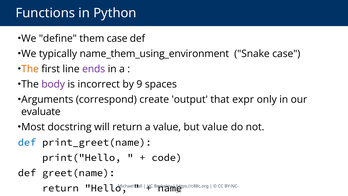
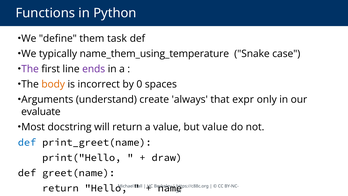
them case: case -> task (117, 39)
name_them_using_environment: name_them_using_environment -> name_them_using_temperature (154, 54)
The colour: orange -> purple (30, 69)
body colour: purple -> orange (53, 84)
9: 9 -> 0 (139, 84)
correspond: correspond -> understand (106, 99)
output: output -> always (190, 99)
code: code -> draw (167, 157)
